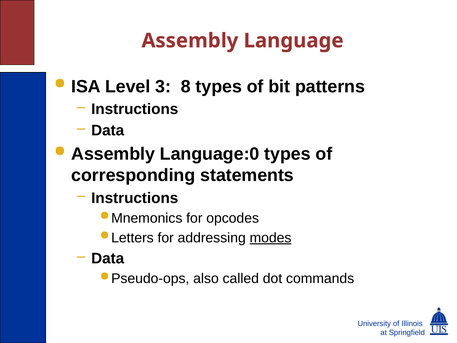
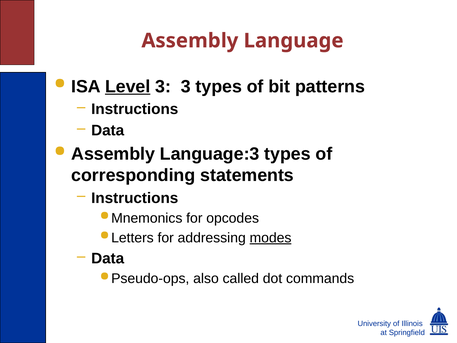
Level underline: none -> present (128, 87)
3 8: 8 -> 3 (186, 87)
Language:0: Language:0 -> Language:3 (210, 154)
